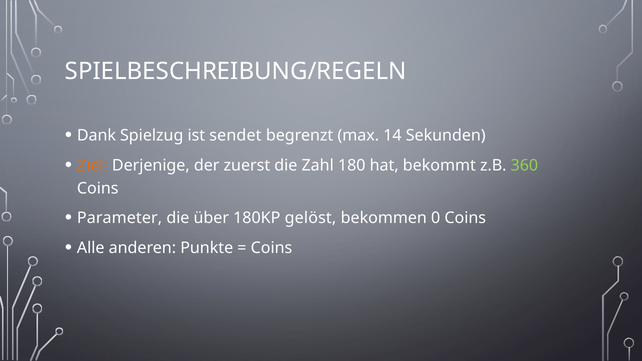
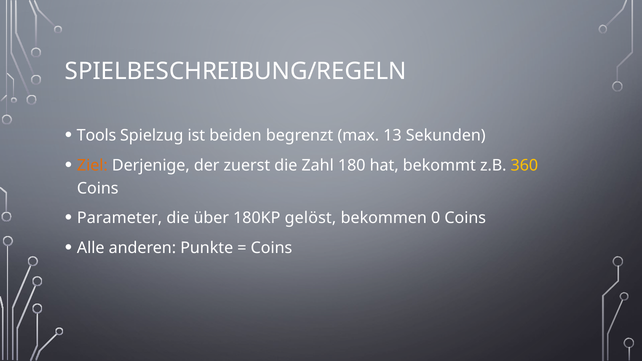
Dank: Dank -> Tools (97, 135)
sendet: sendet -> beiden (235, 135)
14: 14 -> 13 (392, 135)
360 colour: light green -> yellow (524, 165)
